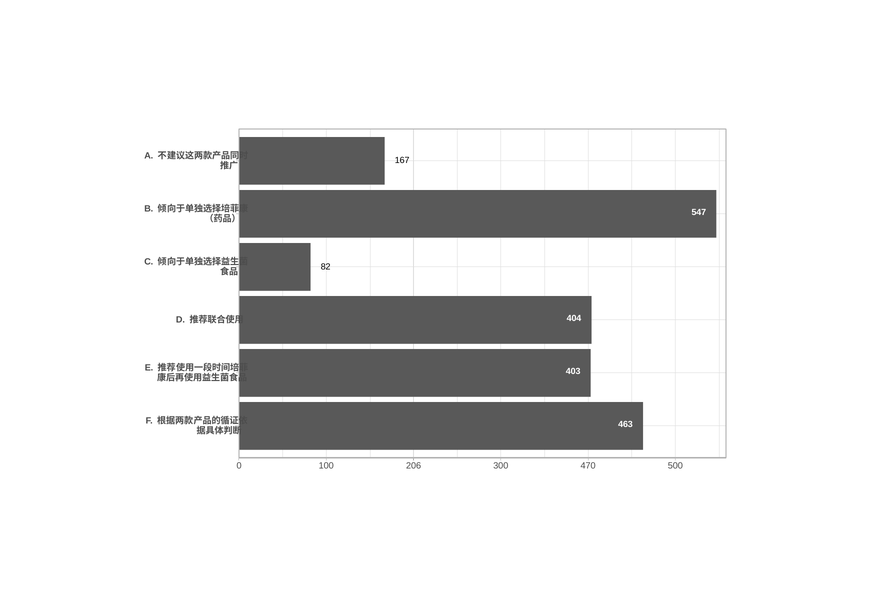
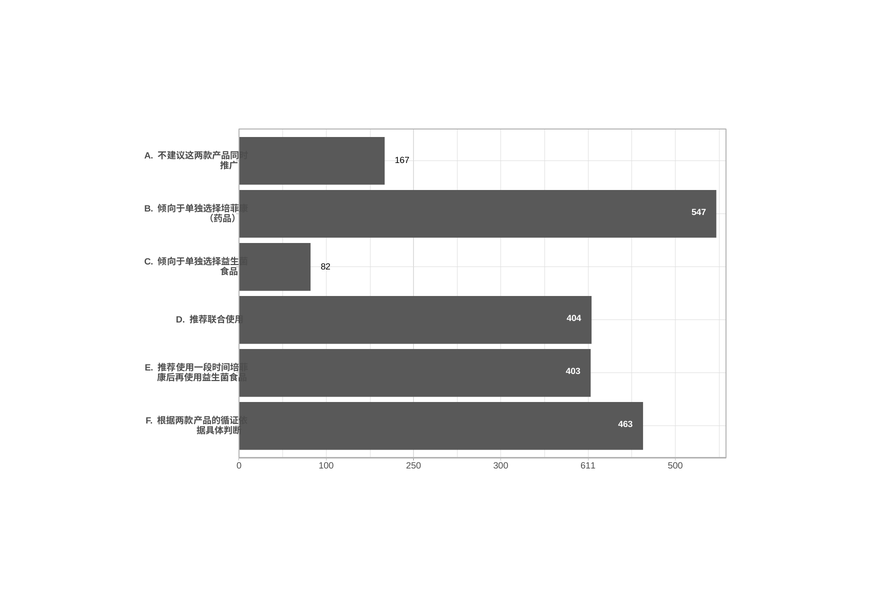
206: 206 -> 250 (414, 466)
470: 470 -> 611 (588, 466)
